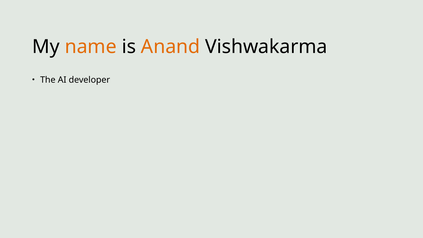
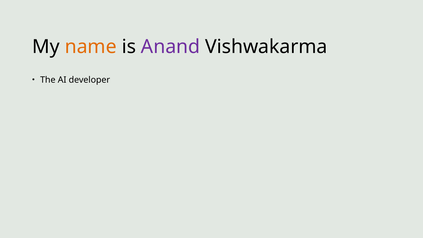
Anand colour: orange -> purple (171, 47)
